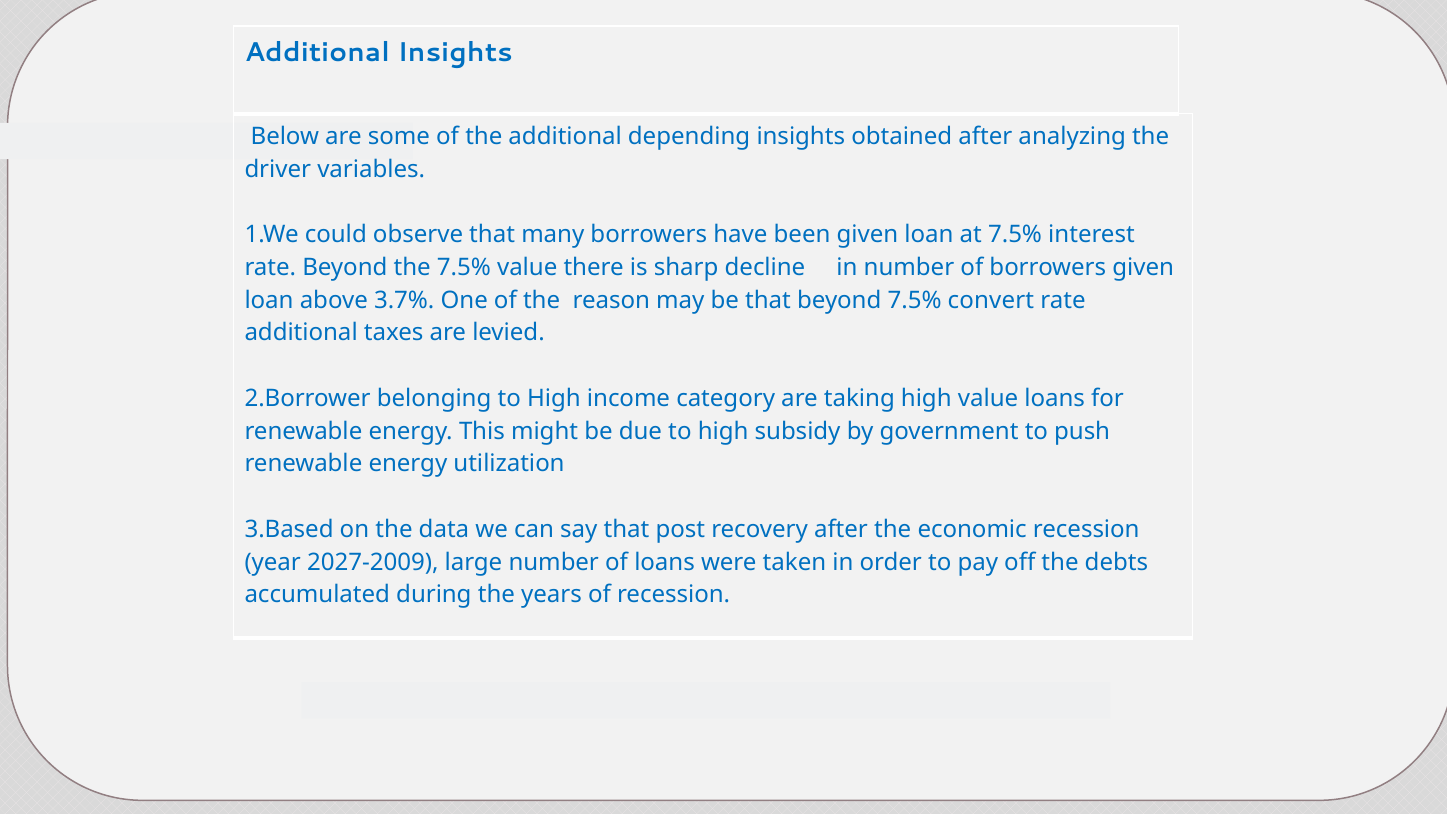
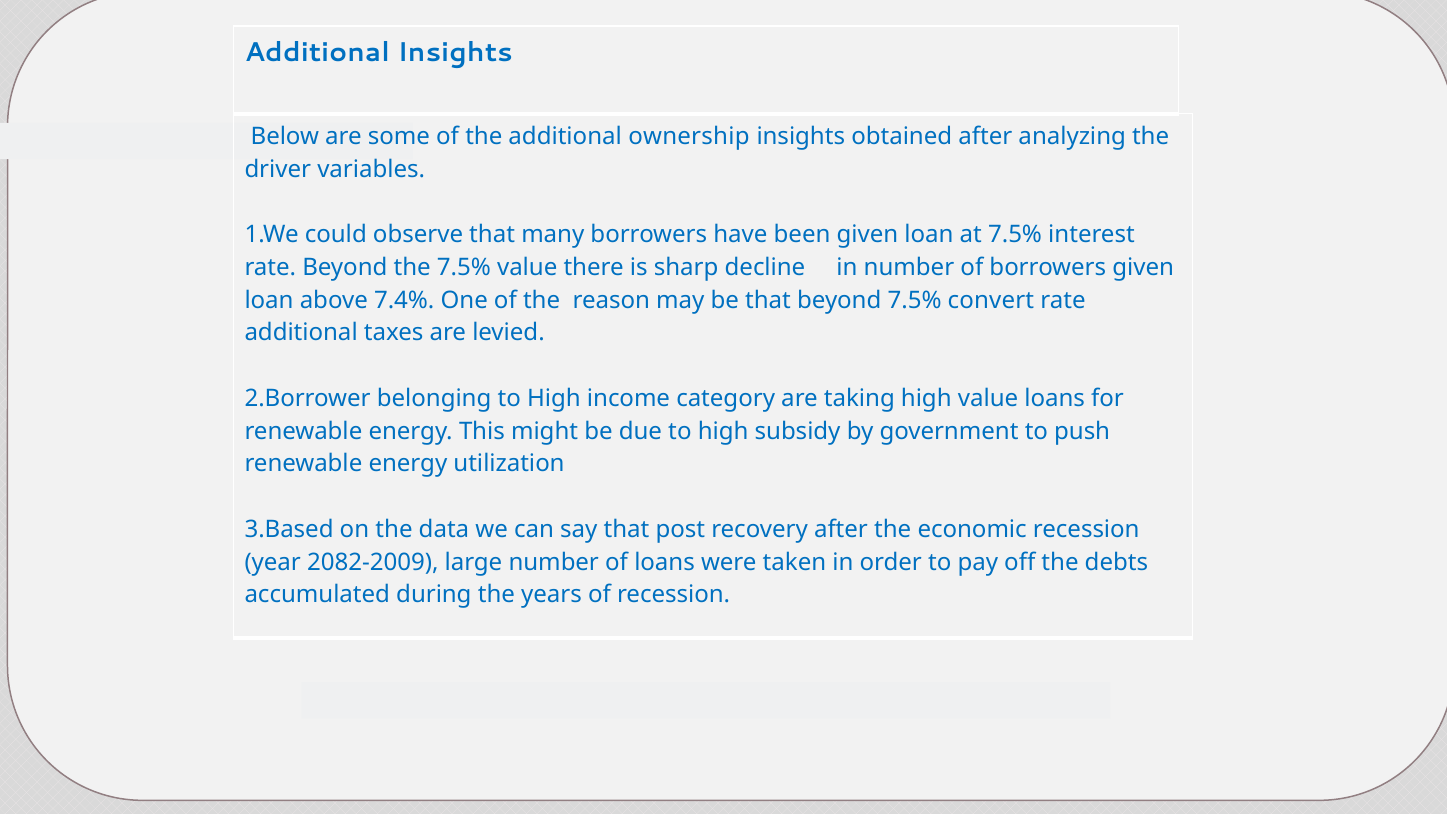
depending: depending -> ownership (689, 137)
3.7%: 3.7% -> 7.4% (404, 300)
2027-2009: 2027-2009 -> 2082-2009 (373, 562)
